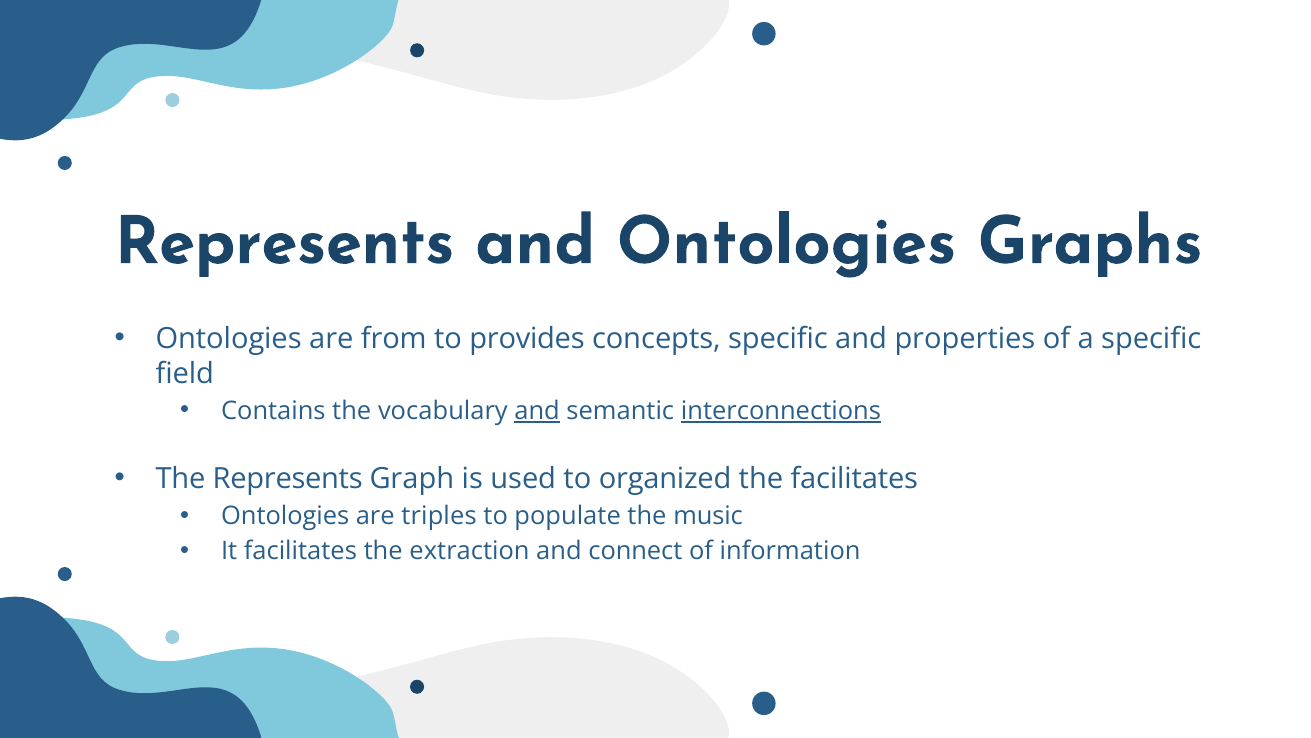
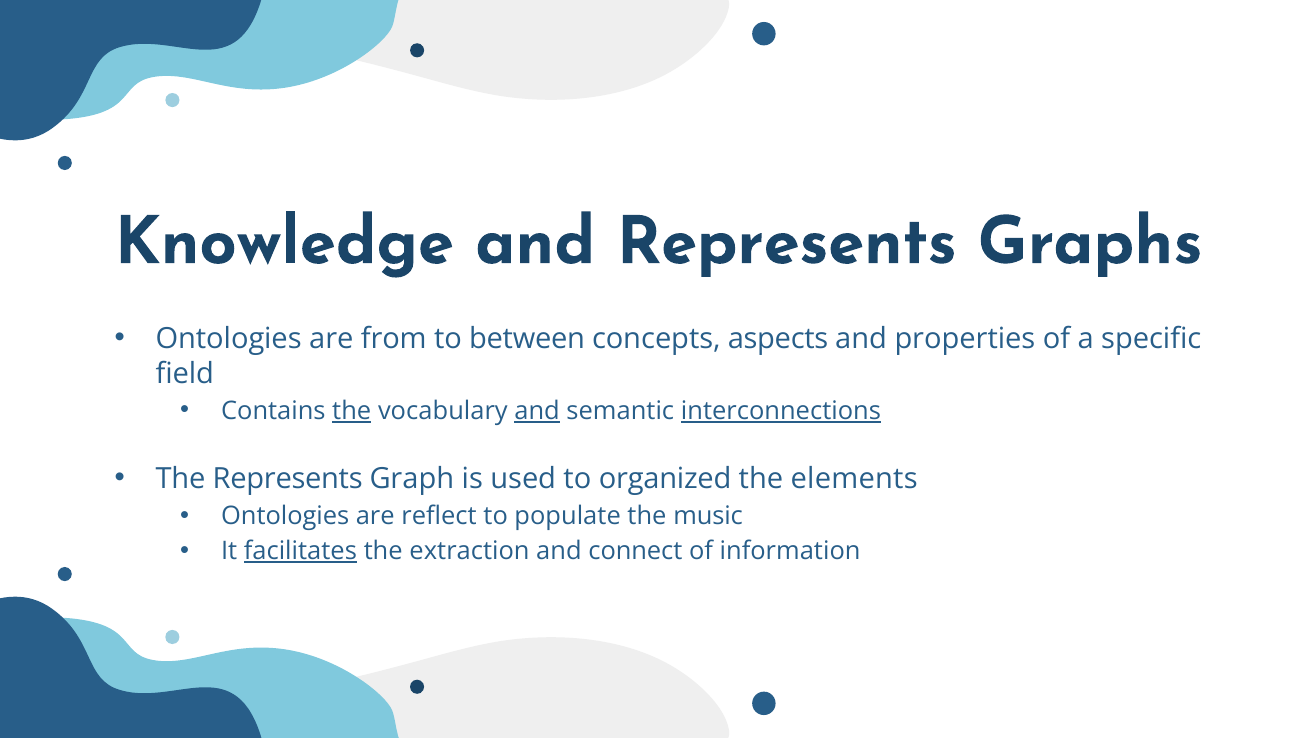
Represents: Represents -> Knowledge (284, 241)
and Ontologies: Ontologies -> Represents (787, 241)
provides: provides -> between (527, 339)
concepts specific: specific -> aspects (778, 339)
the underline: none -> present (352, 411)
the facilitates: facilitates -> elements (854, 479)
triples: triples -> reflect (439, 516)
facilitates underline: none -> present (300, 551)
